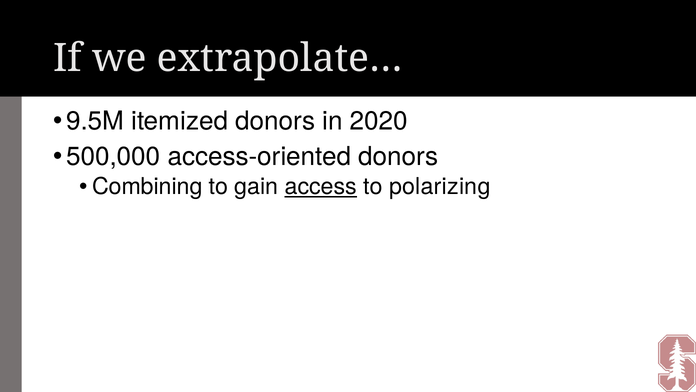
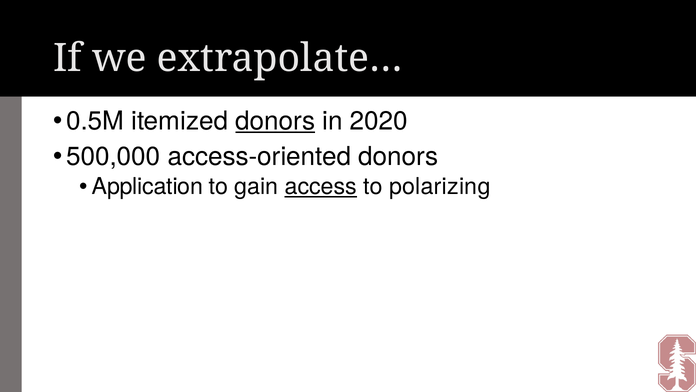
9.5M: 9.5M -> 0.5M (95, 121)
donors underline: none -> present (275, 121)
Combining: Combining -> Application (147, 186)
